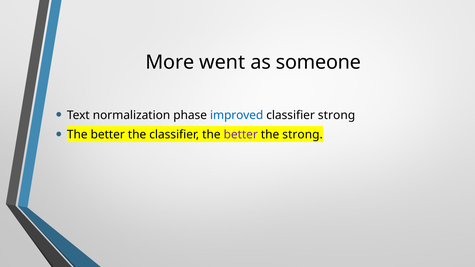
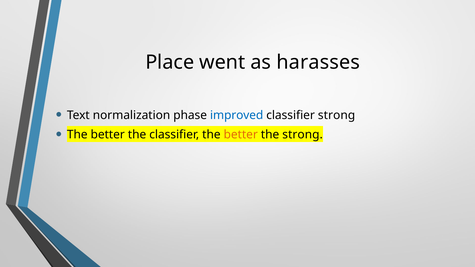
More: More -> Place (170, 62)
someone: someone -> harasses (318, 62)
better colour: purple -> orange (241, 135)
